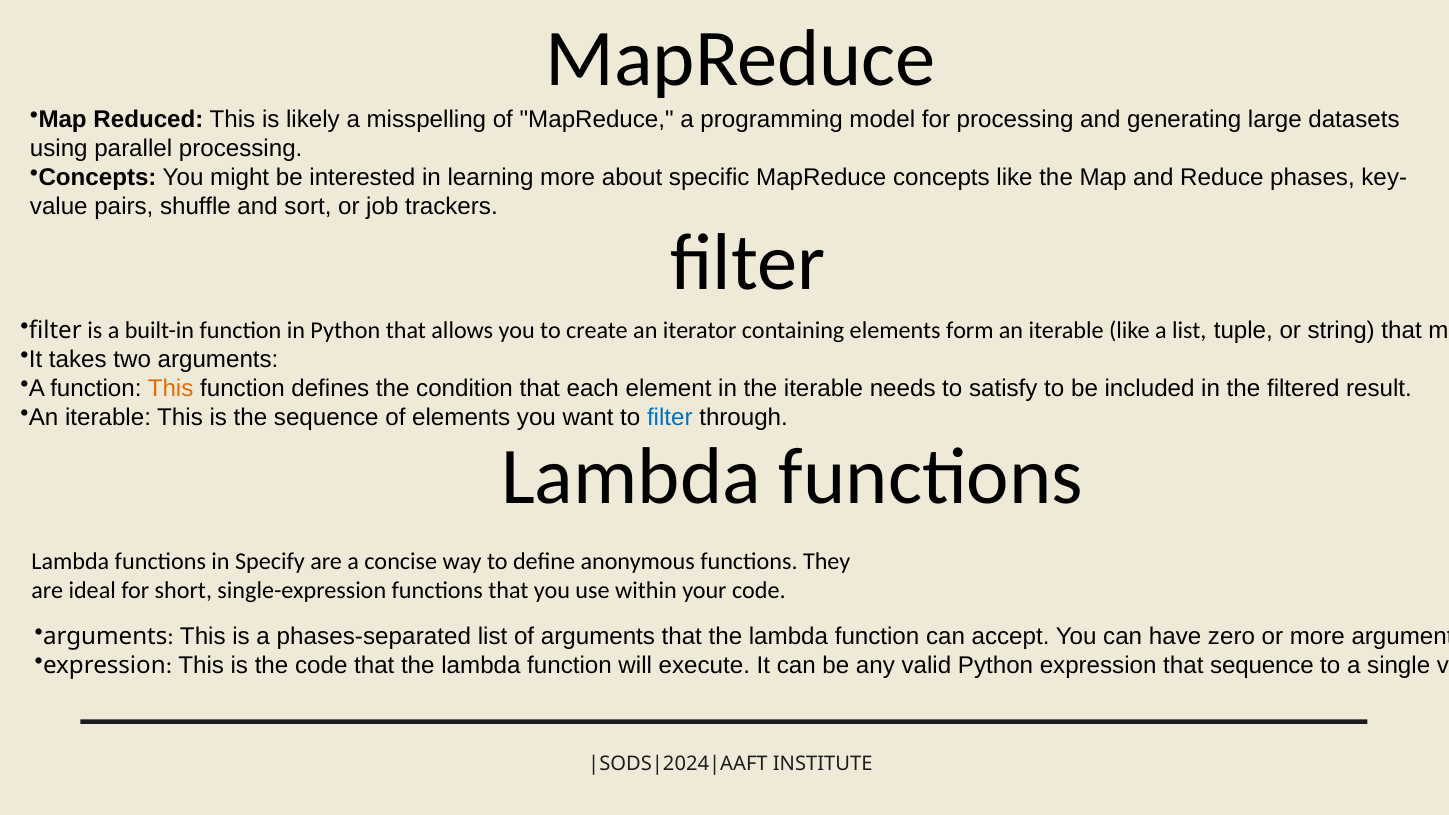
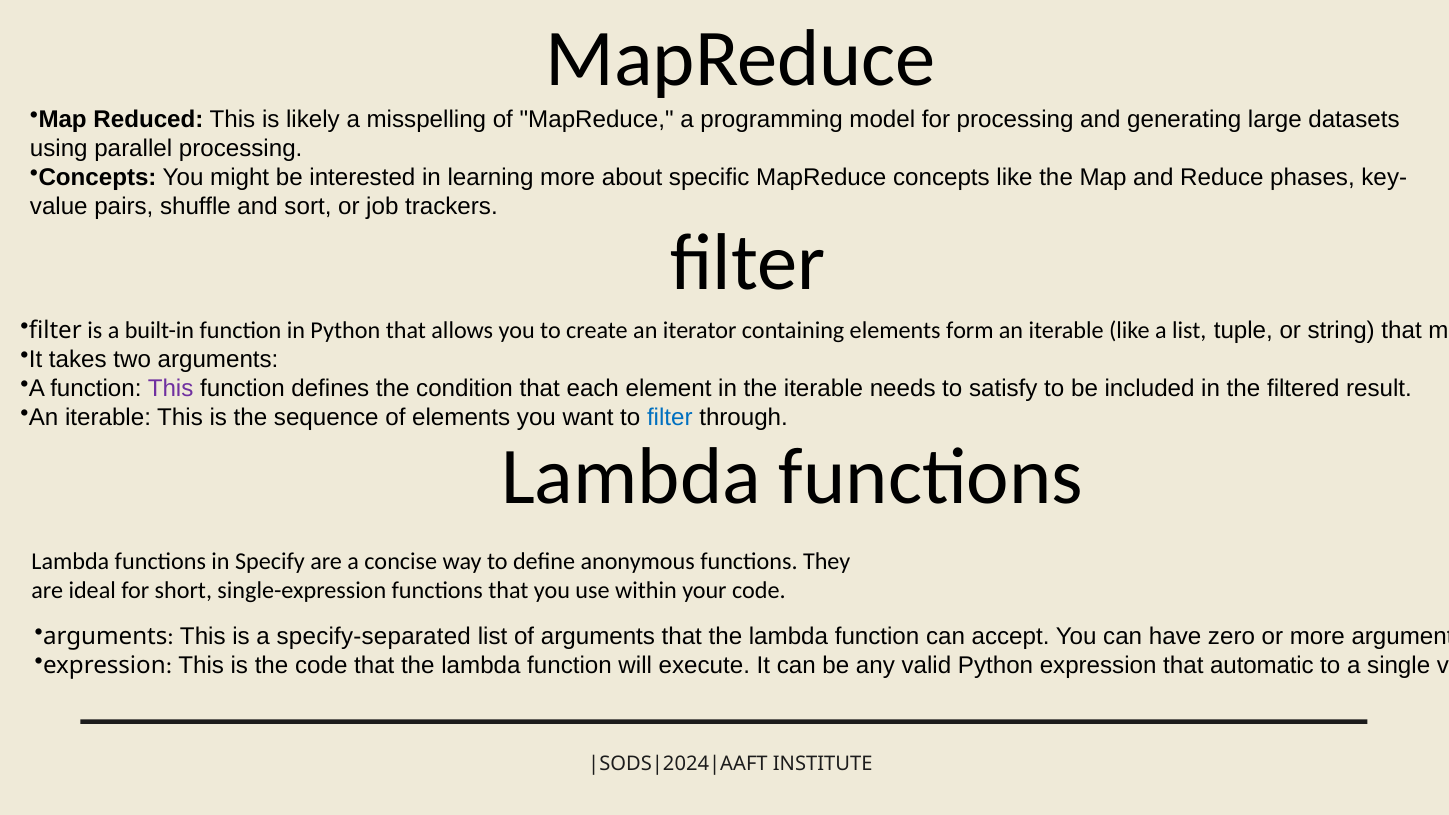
This colour: orange -> purple (171, 389)
phases-separated: phases-separated -> specify-separated (374, 636)
that sequence: sequence -> automatic (1262, 665)
